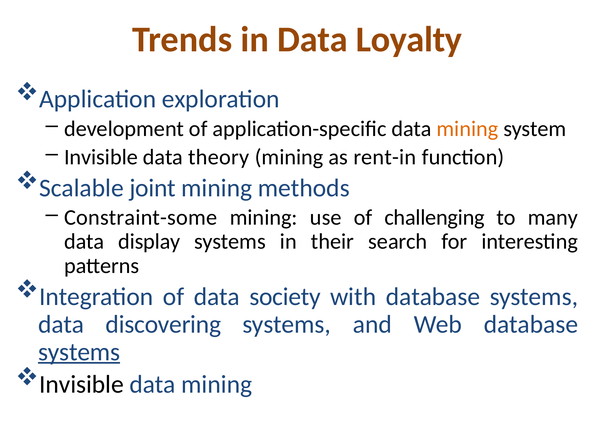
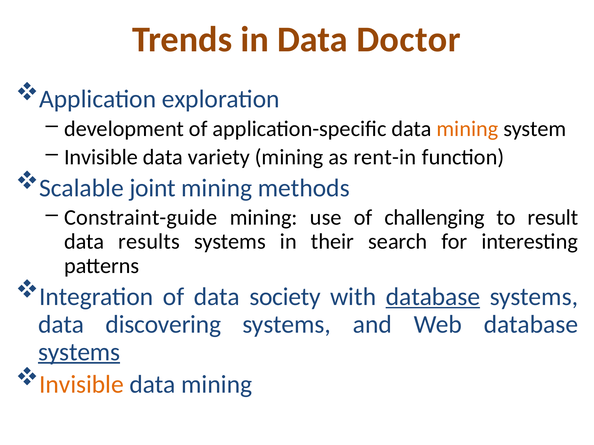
Loyalty: Loyalty -> Doctor (409, 40)
theory: theory -> variety (219, 157)
Constraint-some: Constraint-some -> Constraint-guide (141, 218)
many: many -> result (553, 218)
display: display -> results (149, 242)
database underline: none -> present (433, 297)
Invisible colour: black -> orange (81, 385)
